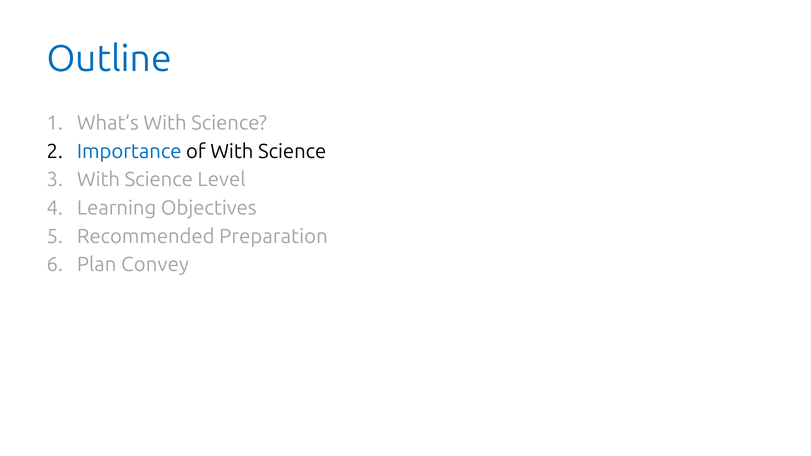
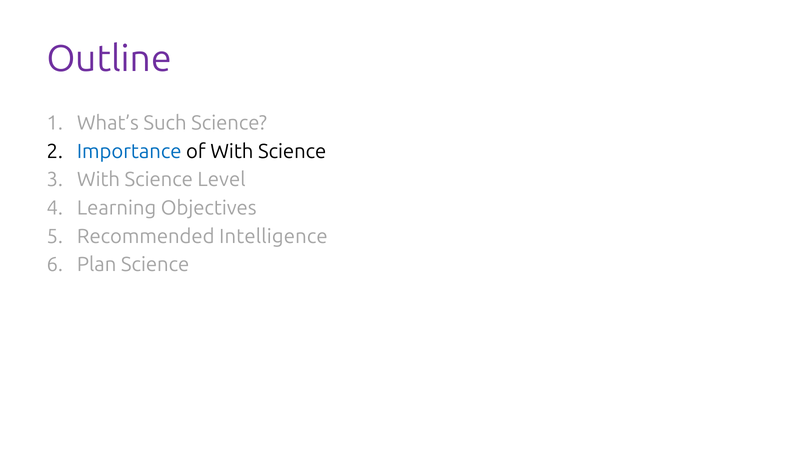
Outline colour: blue -> purple (109, 59)
What’s With: With -> Such (165, 123)
Preparation: Preparation -> Intelligence (273, 237)
Plan Convey: Convey -> Science (155, 265)
